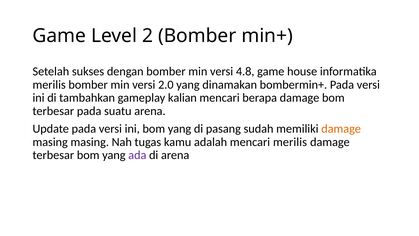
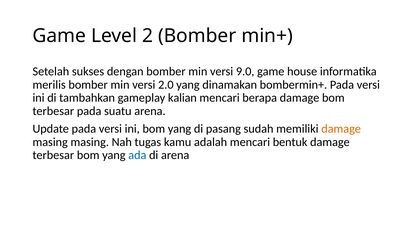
4.8: 4.8 -> 9.0 (245, 71)
mencari merilis: merilis -> bentuk (290, 142)
ada colour: purple -> blue (137, 155)
